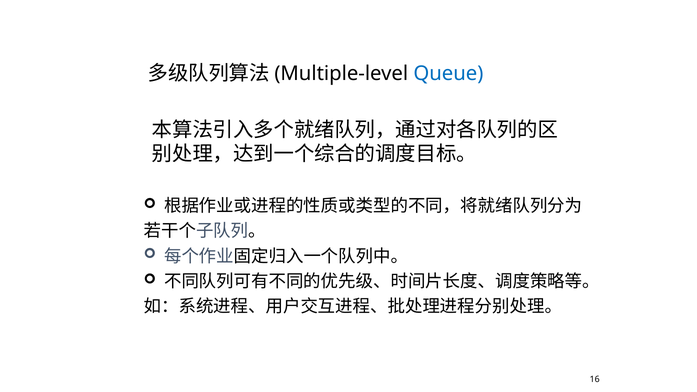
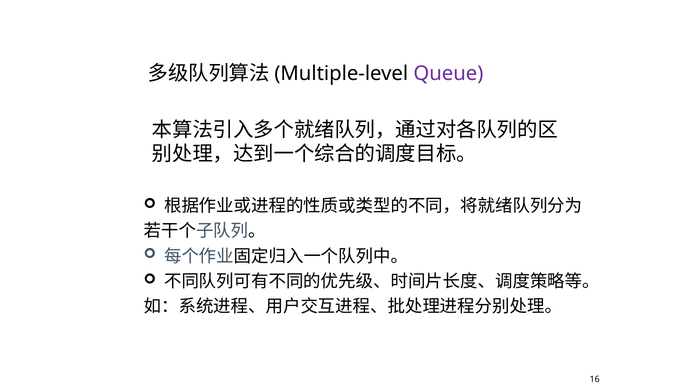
Queue colour: blue -> purple (448, 74)
